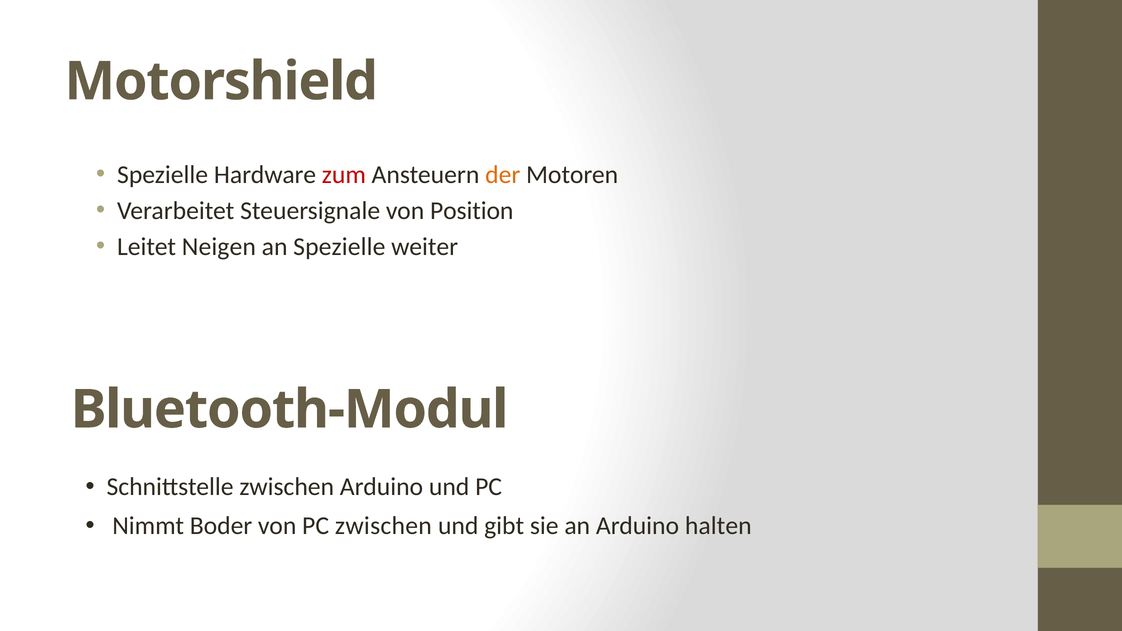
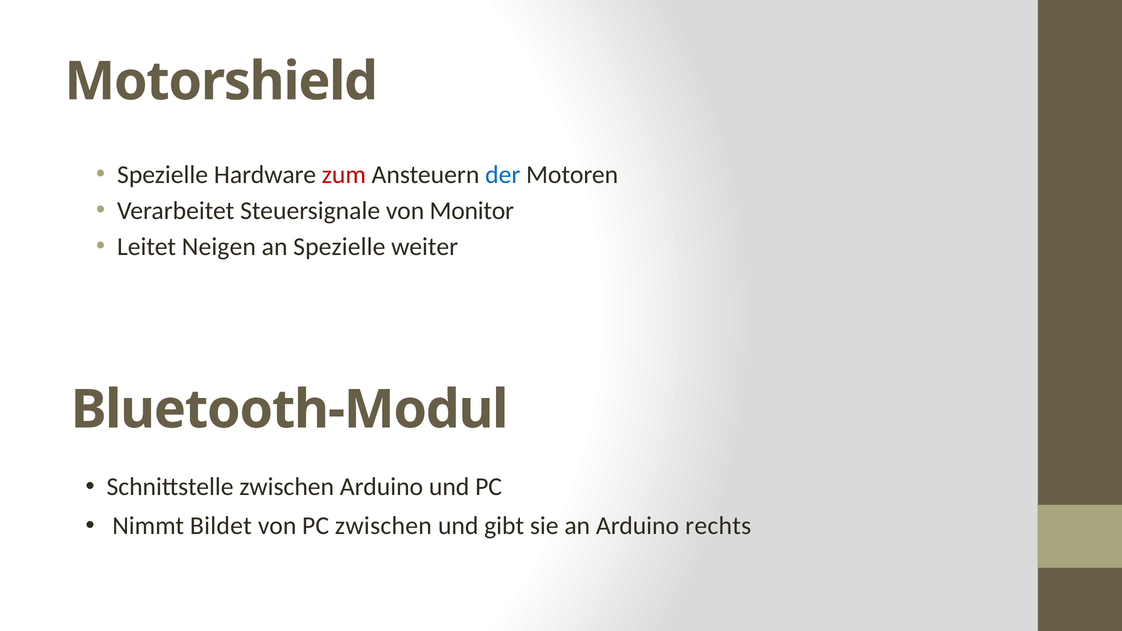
der colour: orange -> blue (503, 175)
Position: Position -> Monitor (472, 211)
Boder: Boder -> Bildet (221, 526)
halten: halten -> rechts (718, 526)
